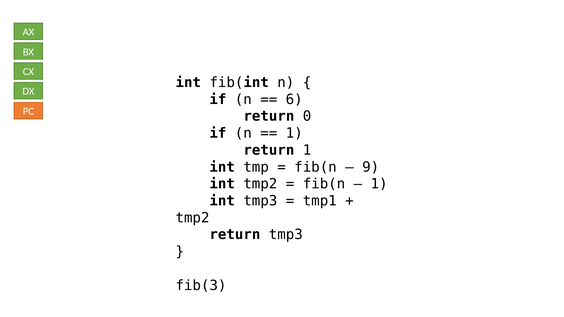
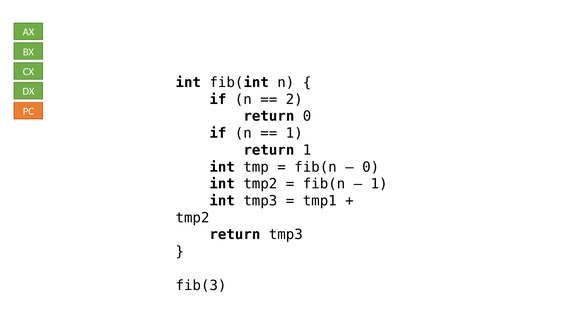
6: 6 -> 2 (294, 99)
9: 9 -> 0 (371, 167)
